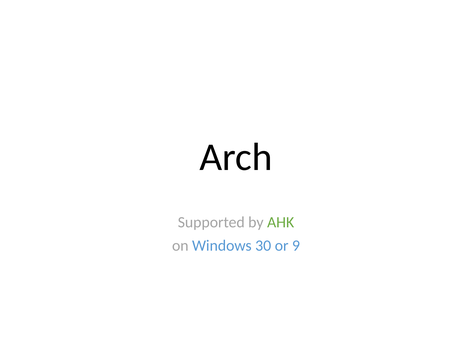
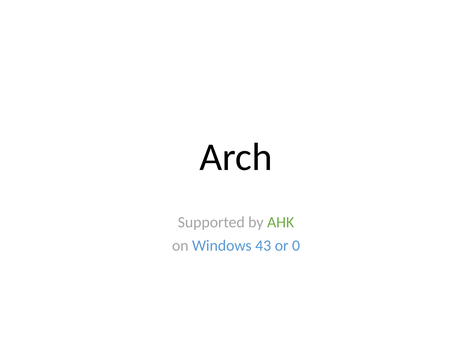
30: 30 -> 43 (263, 246)
9: 9 -> 0 (296, 246)
